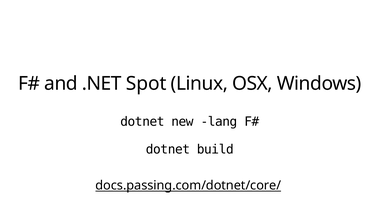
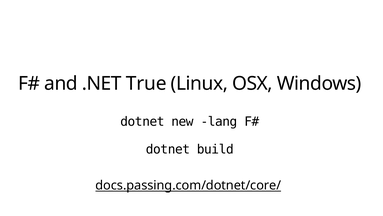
Spot: Spot -> True (146, 83)
